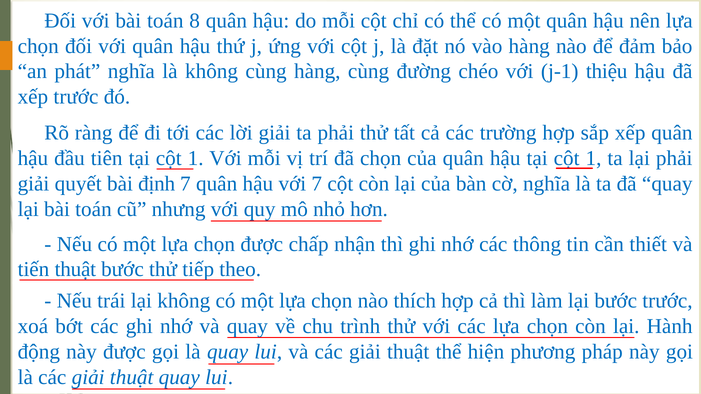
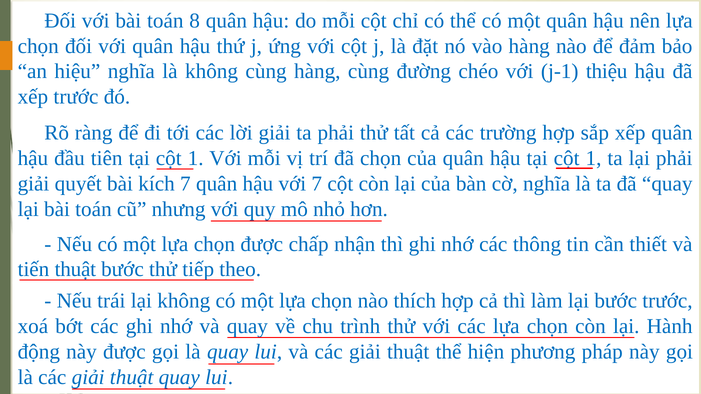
phát: phát -> hiệu (77, 72)
định: định -> kích (157, 184)
